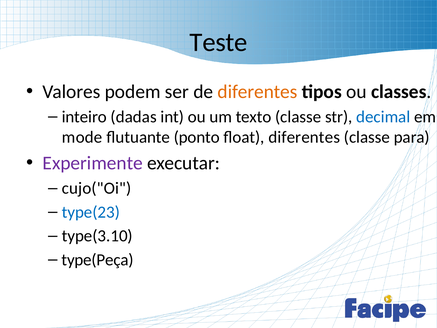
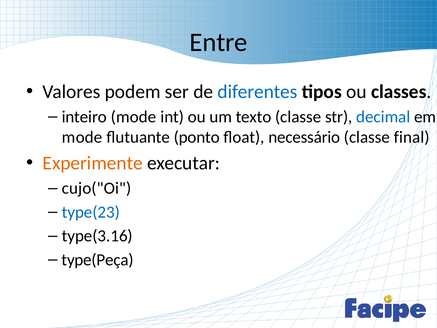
Teste: Teste -> Entre (219, 42)
diferentes colour: orange -> blue (257, 92)
inteiro dadas: dadas -> mode (134, 117)
float diferentes: diferentes -> necessário (304, 137)
para: para -> final (412, 137)
Experimente colour: purple -> orange (93, 163)
type(3.10: type(3.10 -> type(3.16 (97, 236)
